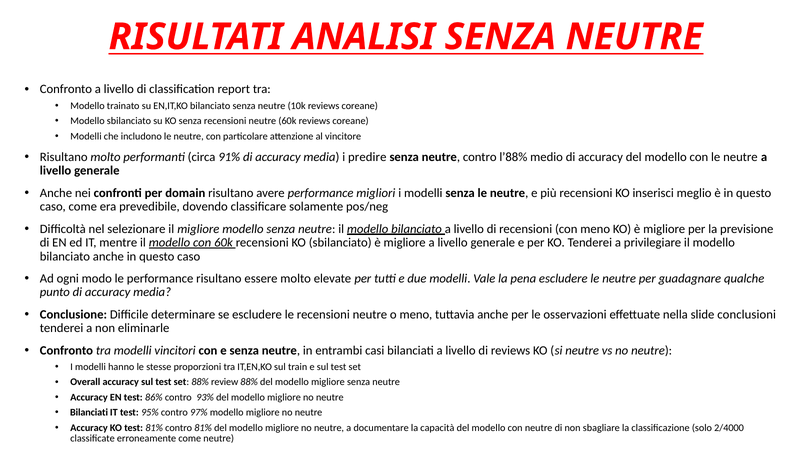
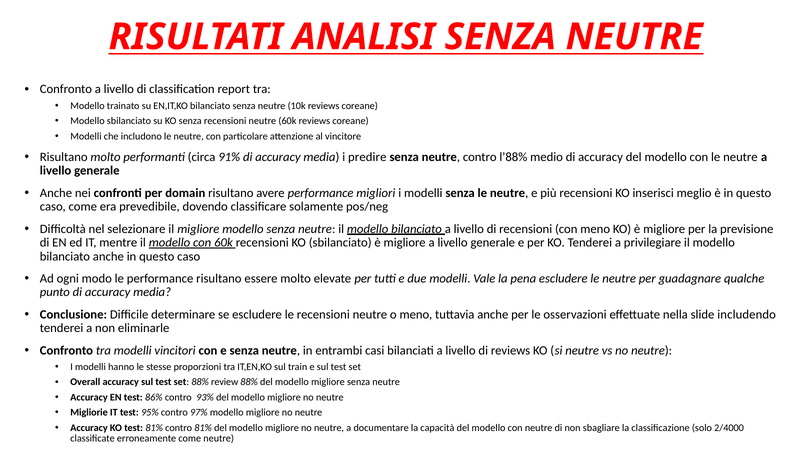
conclusioni: conclusioni -> includendo (747, 314)
Bilanciati: Bilanciati -> Migliorie (89, 412)
